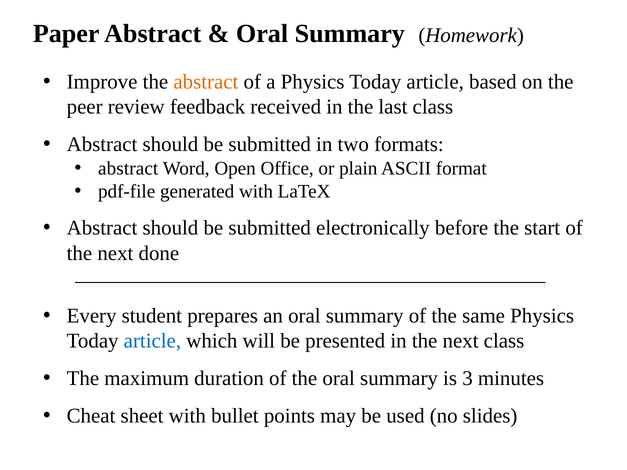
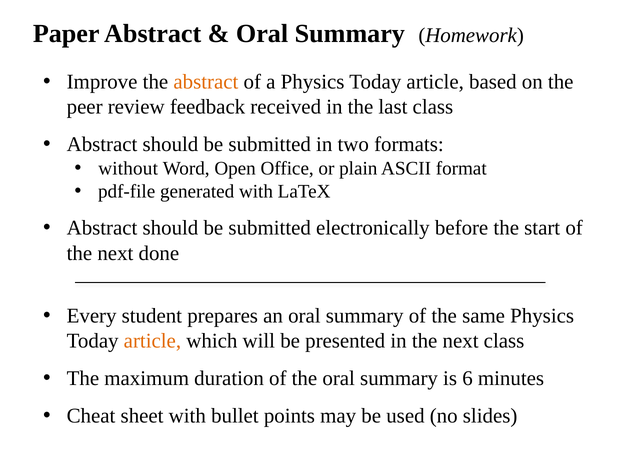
abstract: abstract -> without (128, 169)
article colour: blue -> orange (152, 341)
3: 3 -> 6 (468, 379)
